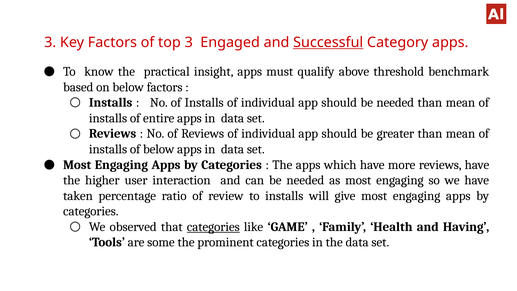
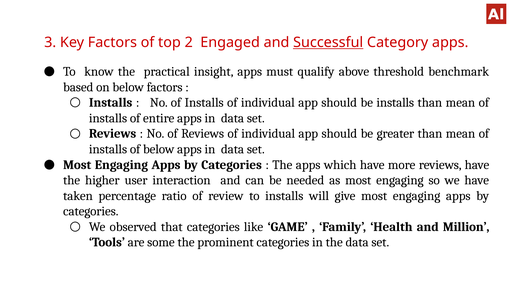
top 3: 3 -> 2 (189, 42)
should be needed: needed -> installs (395, 103)
categories underline: present -> none (213, 227)
Having: Having -> Million (466, 227)
